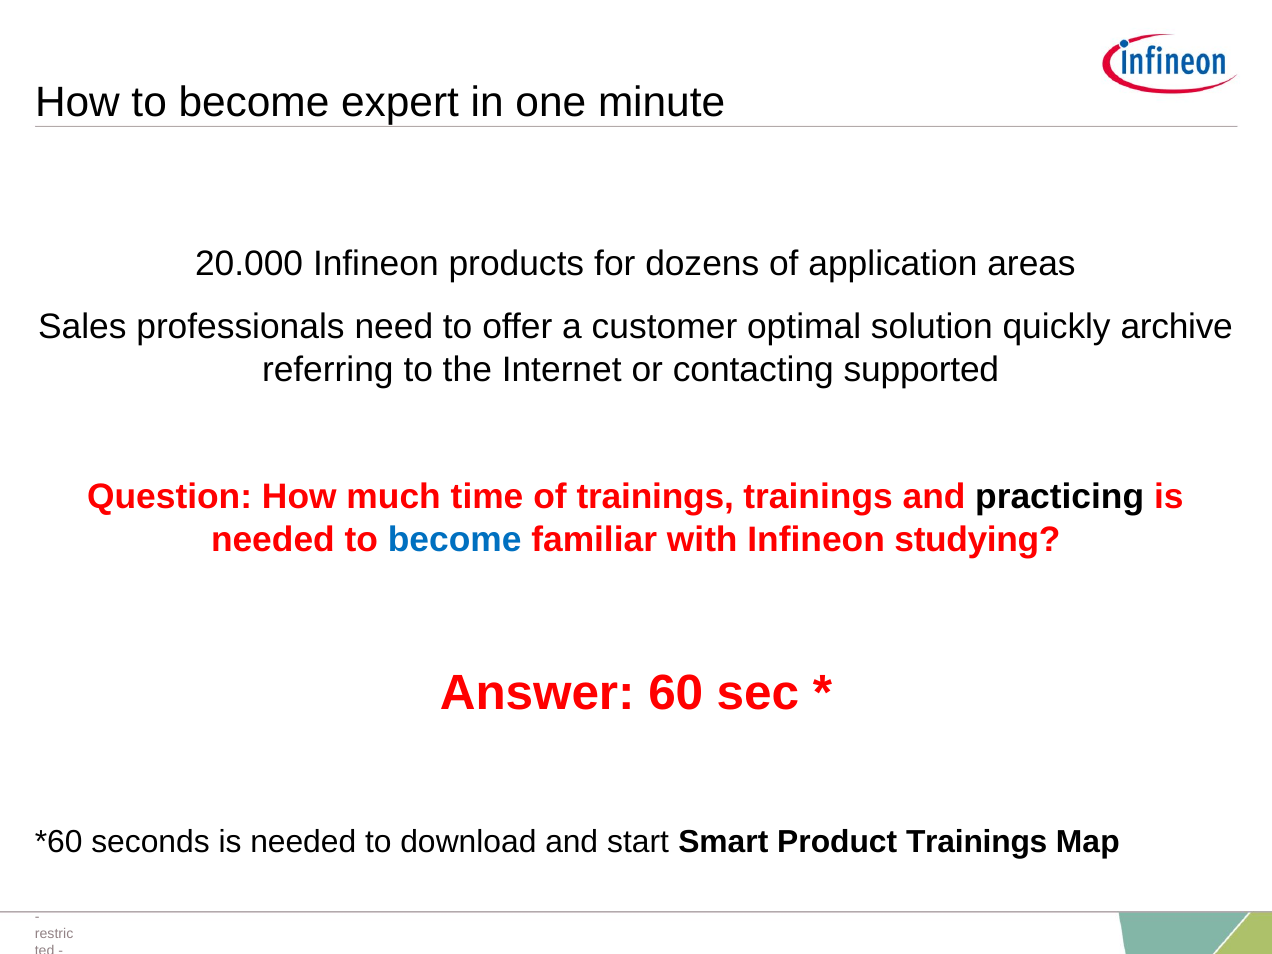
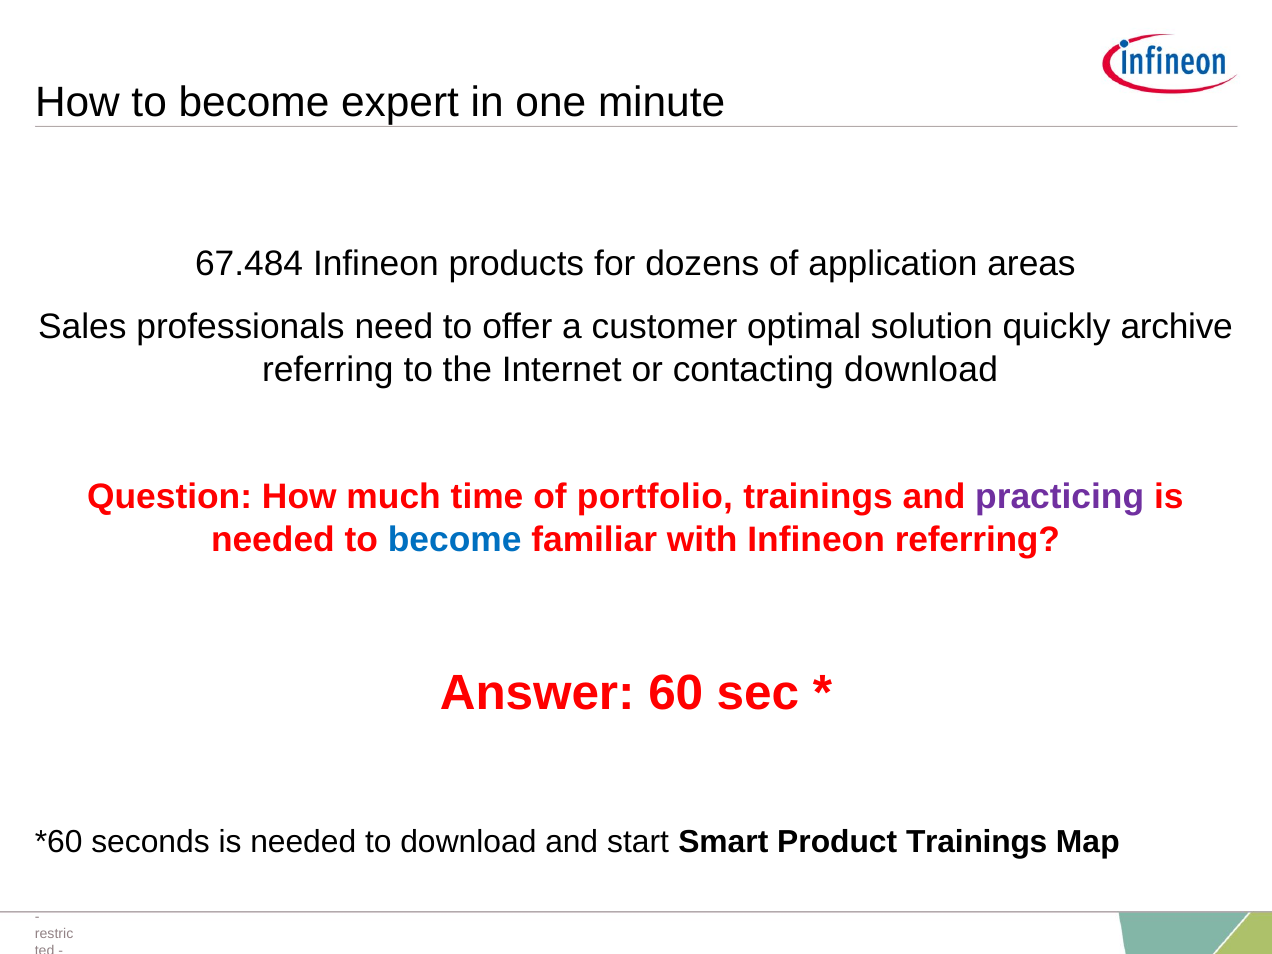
20.000: 20.000 -> 67.484 (249, 264)
contacting supported: supported -> download (921, 370)
of trainings: trainings -> portfolio (655, 497)
practicing colour: black -> purple (1060, 497)
Infineon studying: studying -> referring (977, 539)
